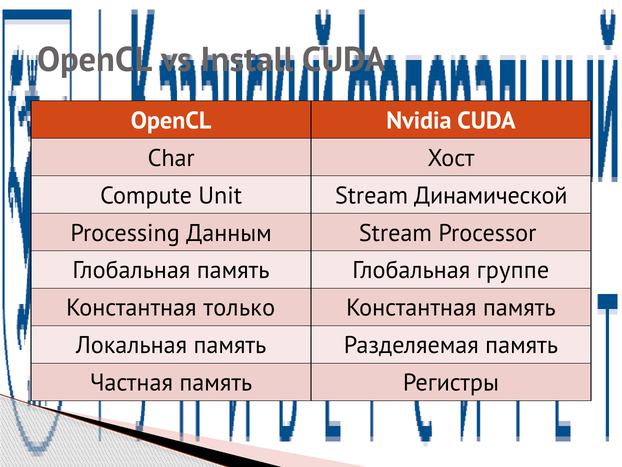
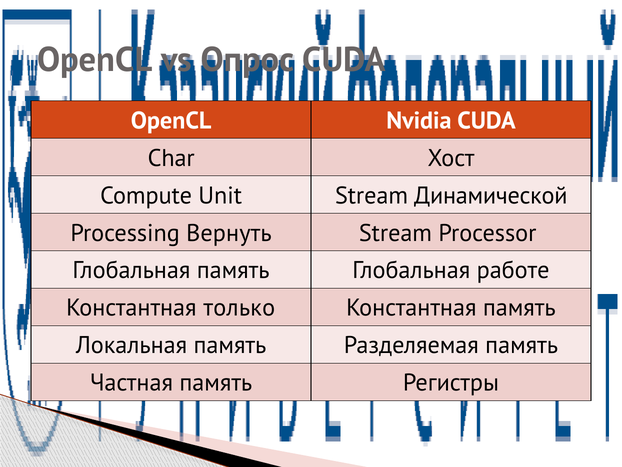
Install: Install -> Опрос (247, 60)
Данным: Данным -> Вернуть (229, 233)
группе: группе -> работе (513, 270)
